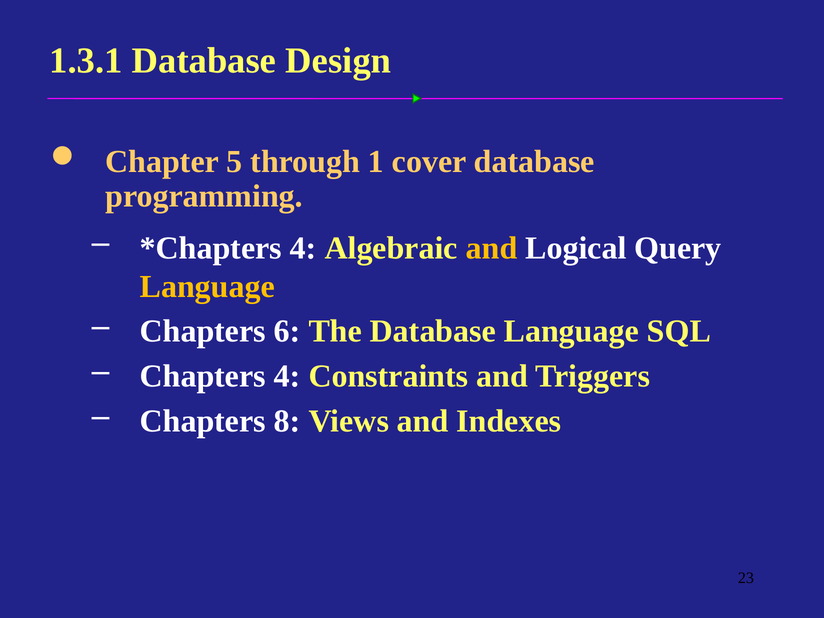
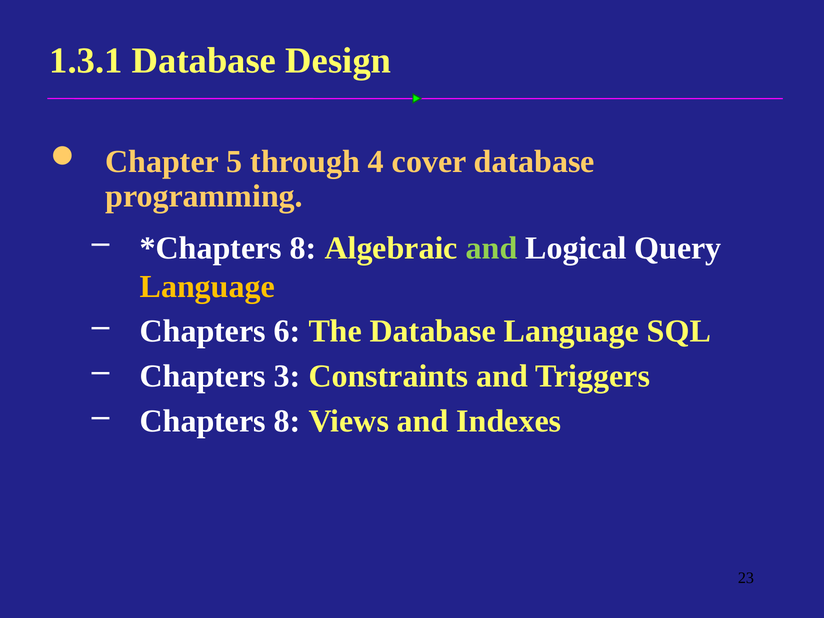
1: 1 -> 4 (376, 162)
4: 4 -> 8 (303, 248)
and colour: yellow -> light green (492, 248)
Chapters 4: 4 -> 3 (287, 376)
